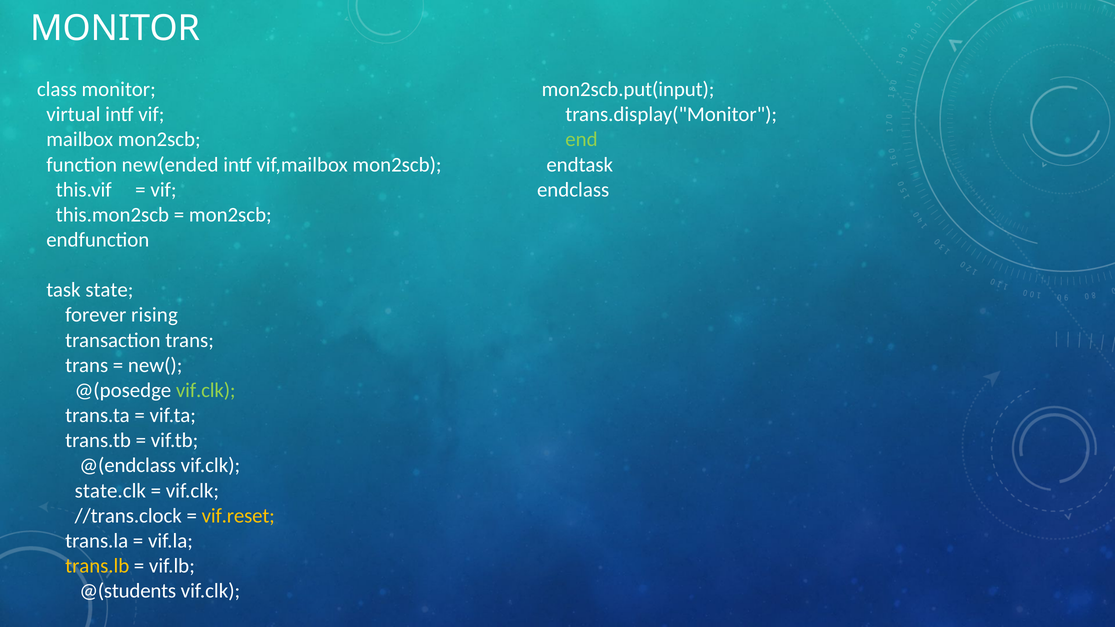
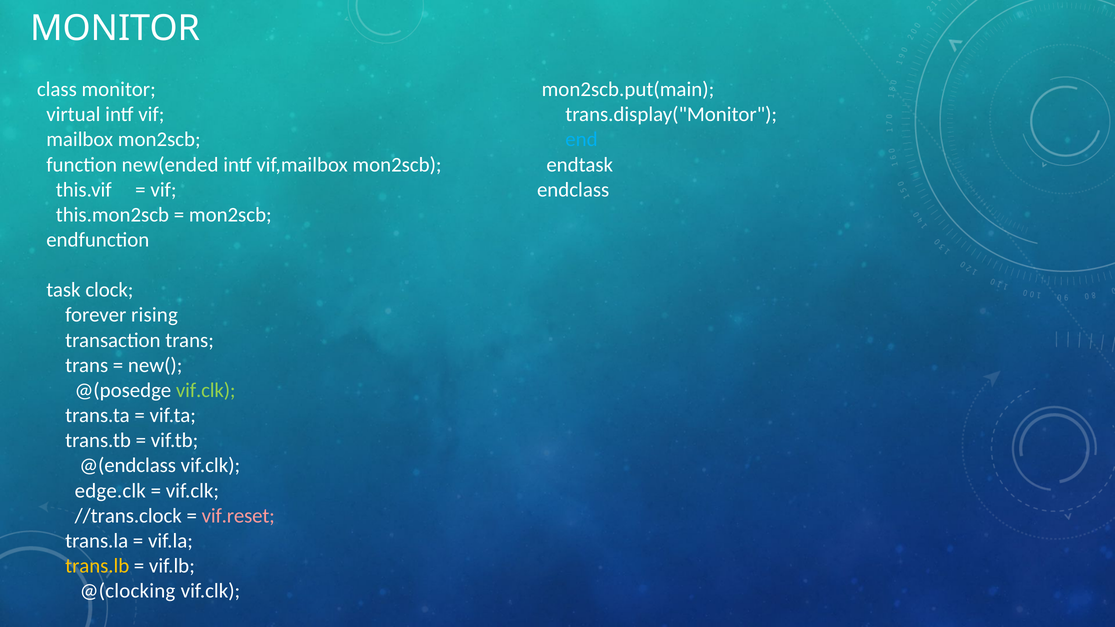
mon2scb.put(input: mon2scb.put(input -> mon2scb.put(main (628, 89)
end colour: light green -> light blue (581, 140)
state: state -> clock (109, 290)
state.clk: state.clk -> edge.clk (110, 491)
vif.reset colour: yellow -> pink (238, 516)
@(students: @(students -> @(clocking (128, 591)
